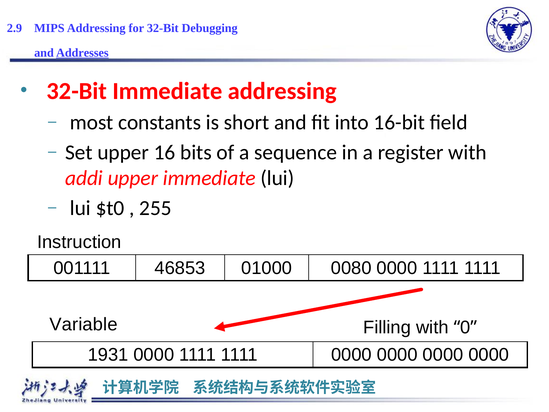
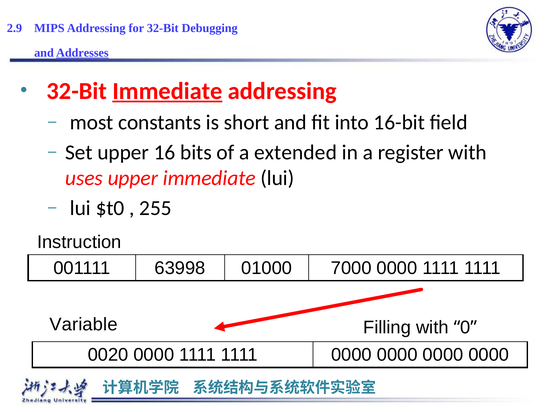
Immediate underline: none -> present (167, 91)
sequence: sequence -> extended (296, 152)
addi: addi -> uses (84, 178)
46853: 46853 -> 63998 (180, 268)
0080: 0080 -> 7000 (351, 268)
1931: 1931 -> 0020 (108, 355)
